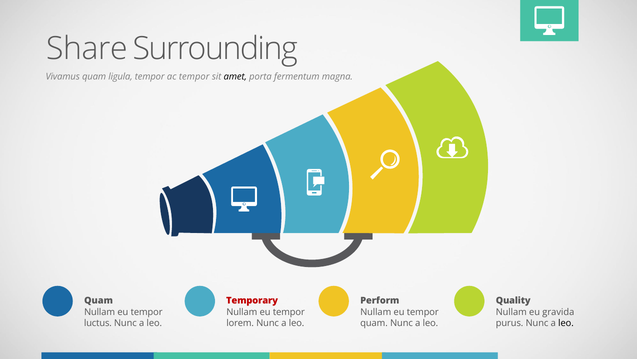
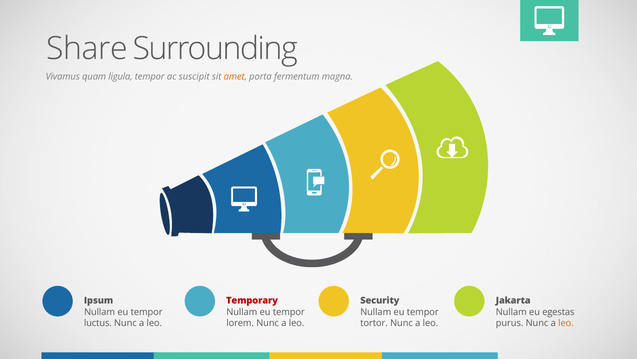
ac tempor: tempor -> suscipit (194, 77)
amet colour: black -> orange (235, 77)
Quam: Quam -> Ipsum (99, 300)
Perform: Perform -> Security (380, 300)
Quality: Quality -> Jakarta (513, 300)
gravida: gravida -> egestas (558, 311)
quam: quam -> tortor (374, 322)
leo colour: black -> orange (566, 322)
